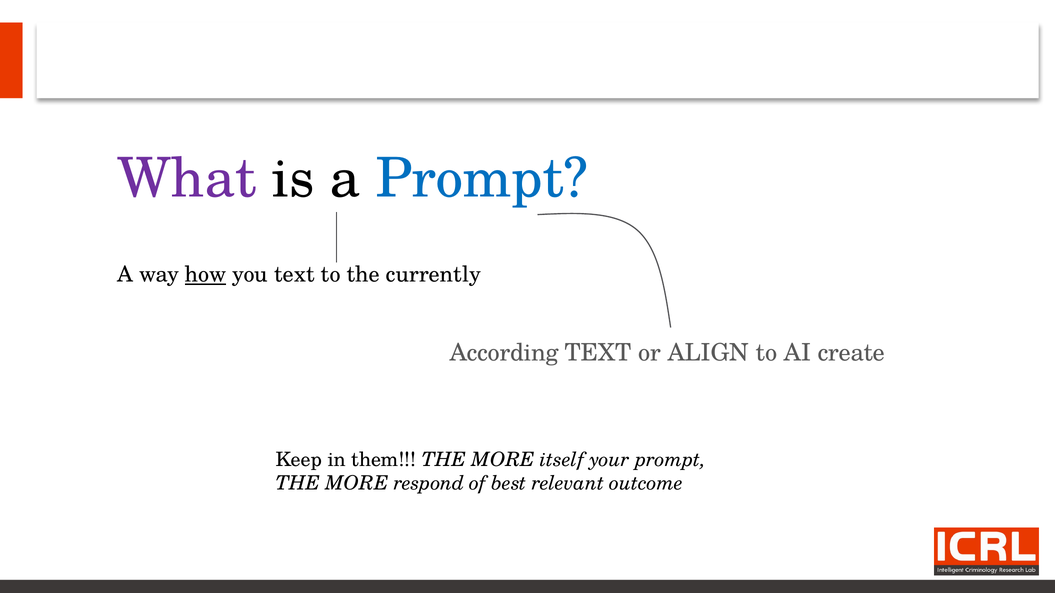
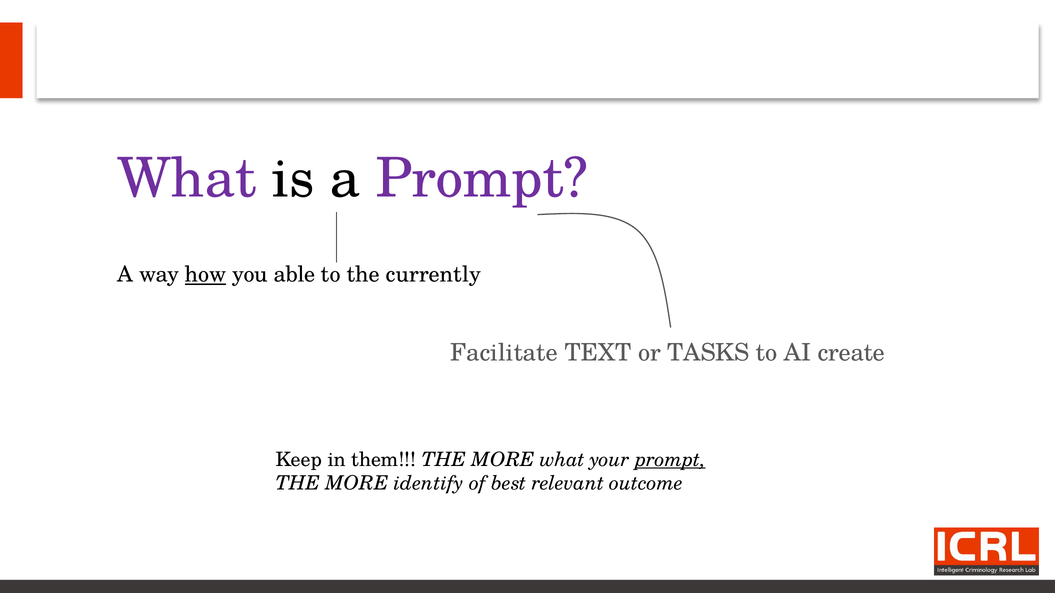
Prompt colour: blue -> purple (482, 179)
you text: text -> able (295, 275)
According: According -> Facilitate (504, 353)
ALIGN: ALIGN -> TASKS (708, 353)
MORE itself: itself -> what (562, 460)
prompt underline: none -> present (670, 460)
respond: respond -> identify (429, 484)
